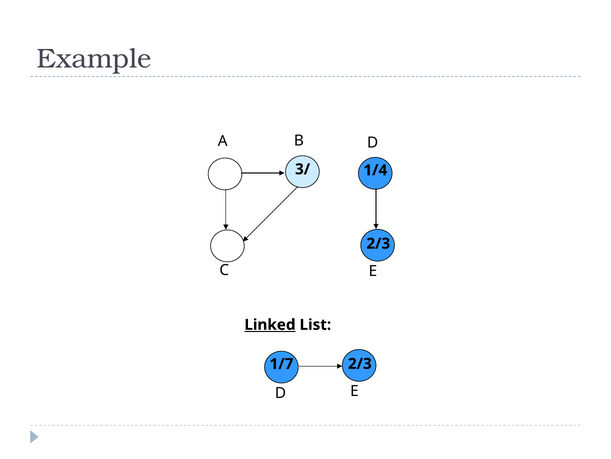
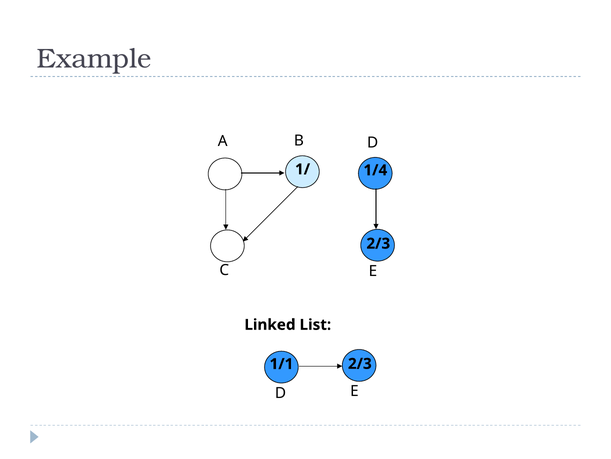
3/: 3/ -> 1/ (303, 169)
Linked underline: present -> none (270, 324)
1/7: 1/7 -> 1/1 (281, 363)
